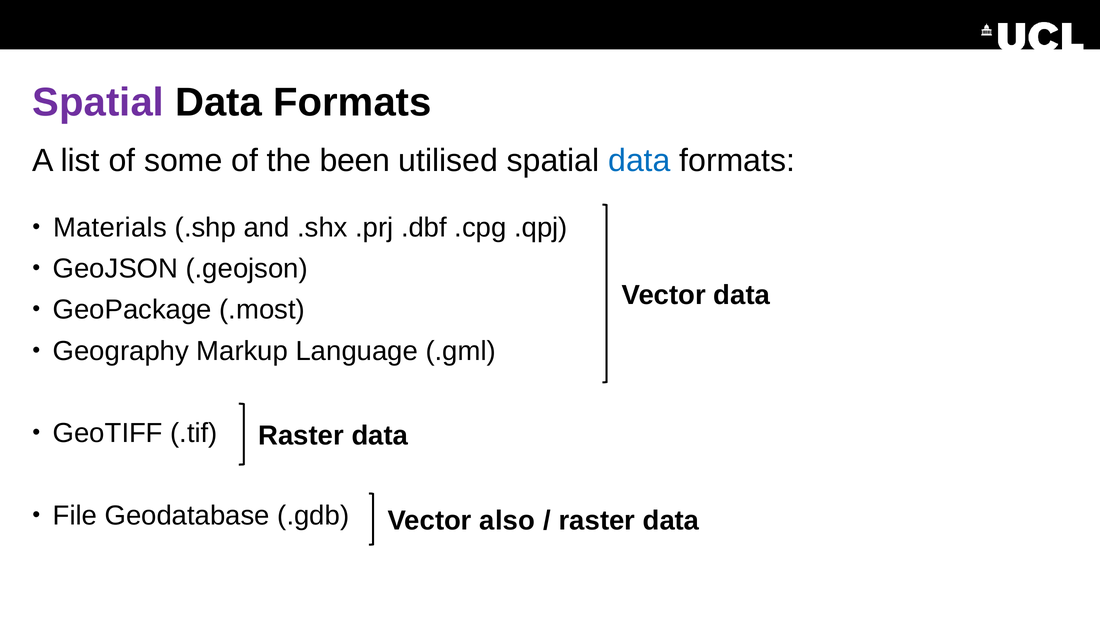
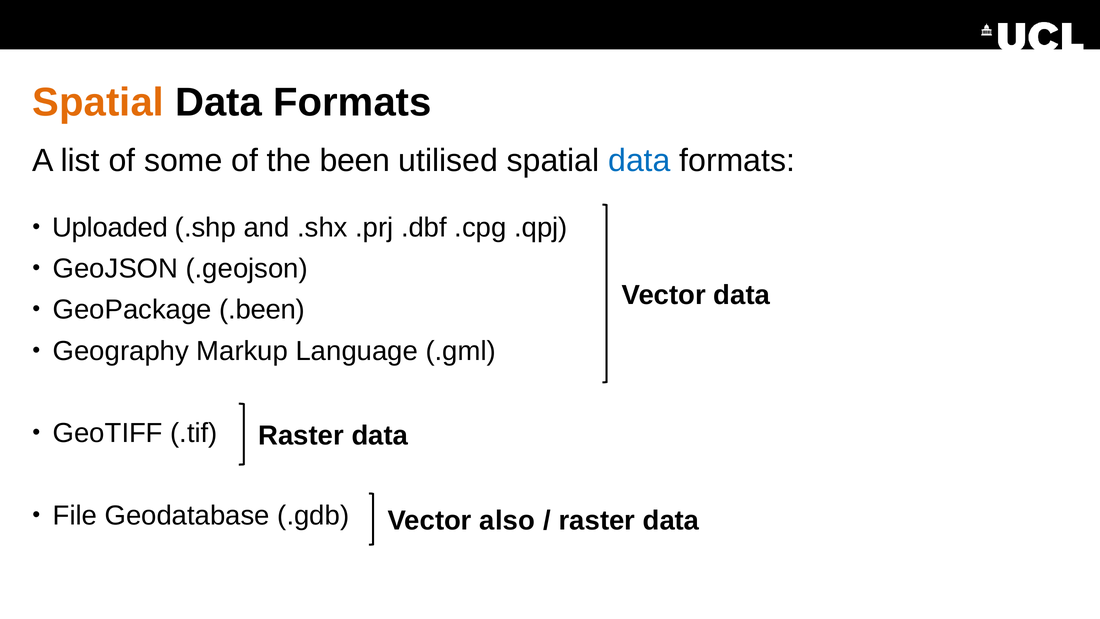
Spatial colour: purple -> orange (98, 103)
Materials: Materials -> Uploaded (110, 227)
.most: .most -> .been (262, 310)
